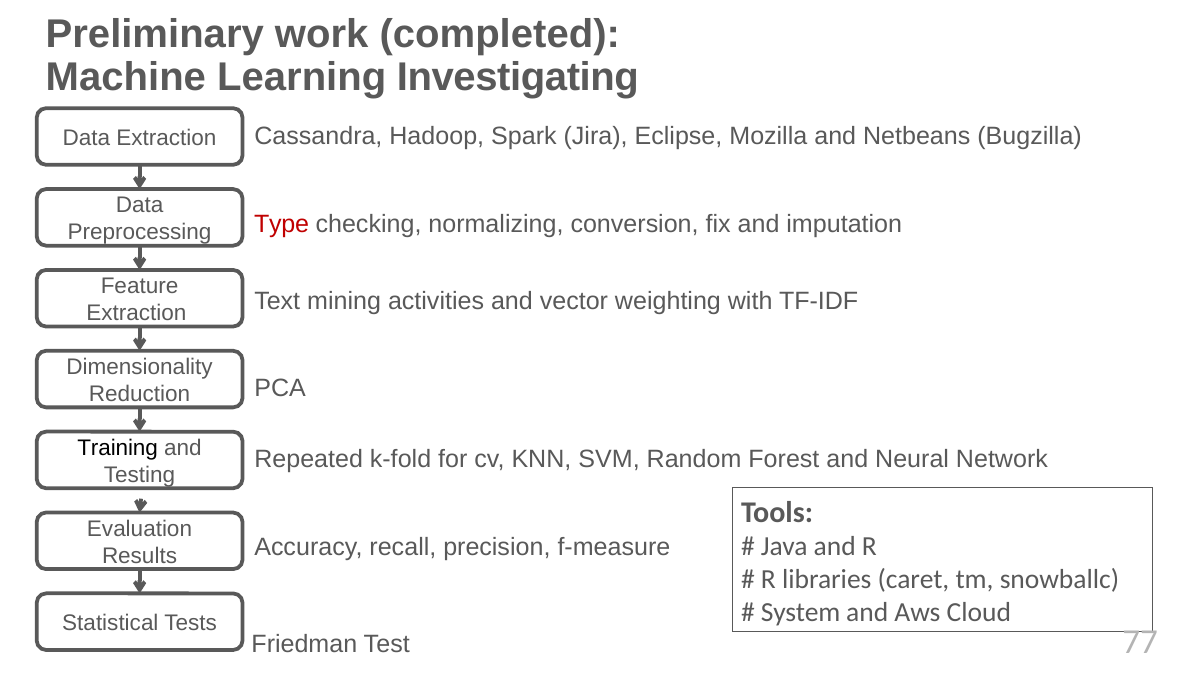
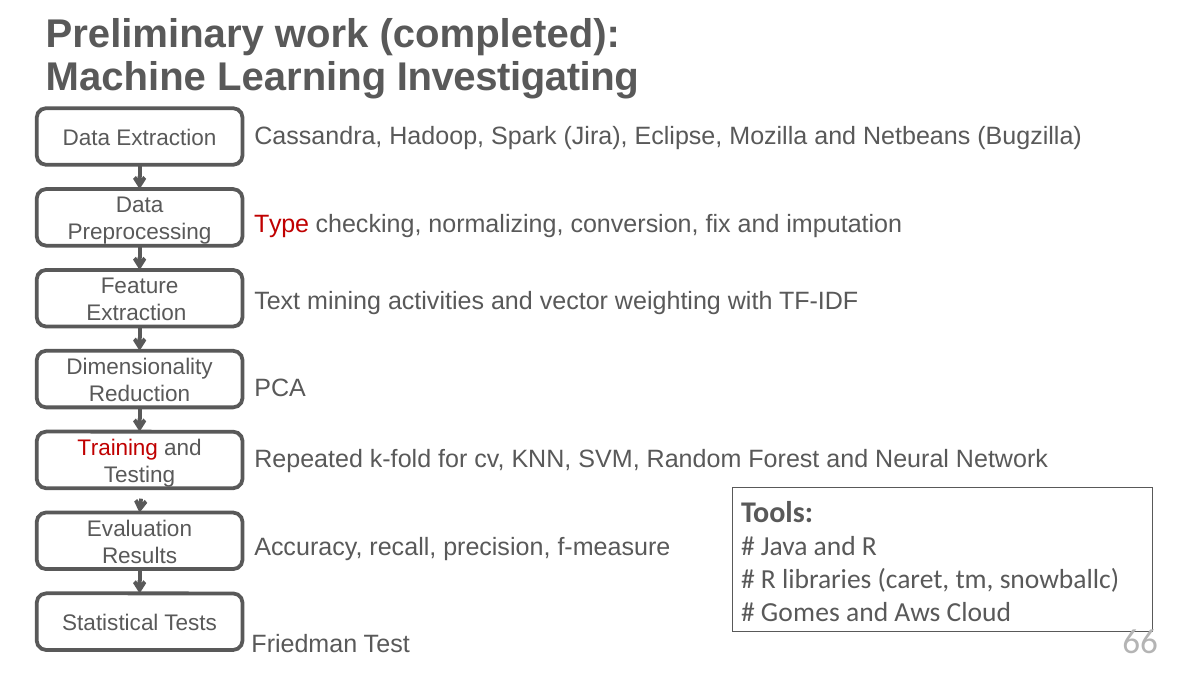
Training colour: black -> red (118, 448)
System: System -> Gomes (800, 613)
77: 77 -> 66 (1140, 642)
